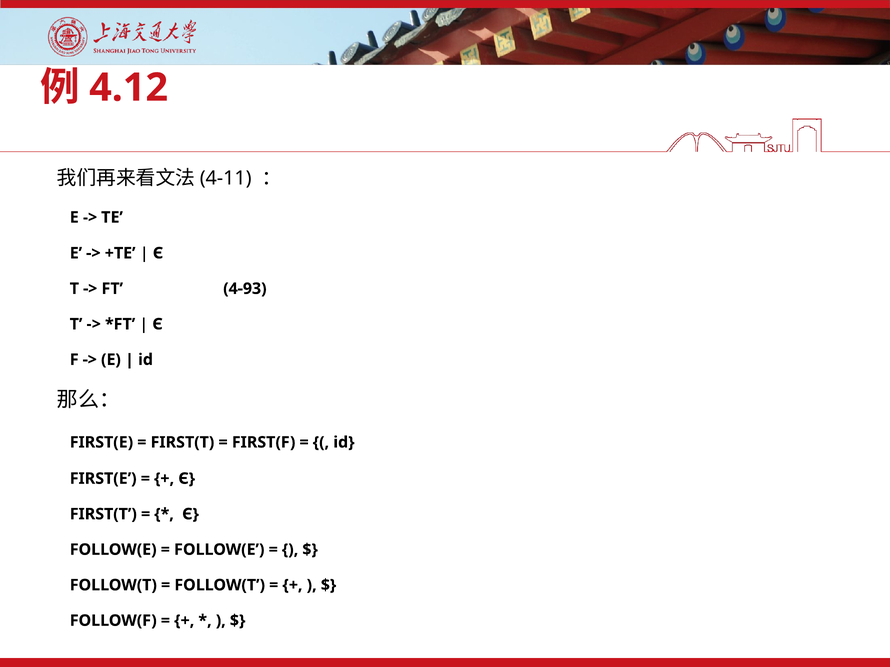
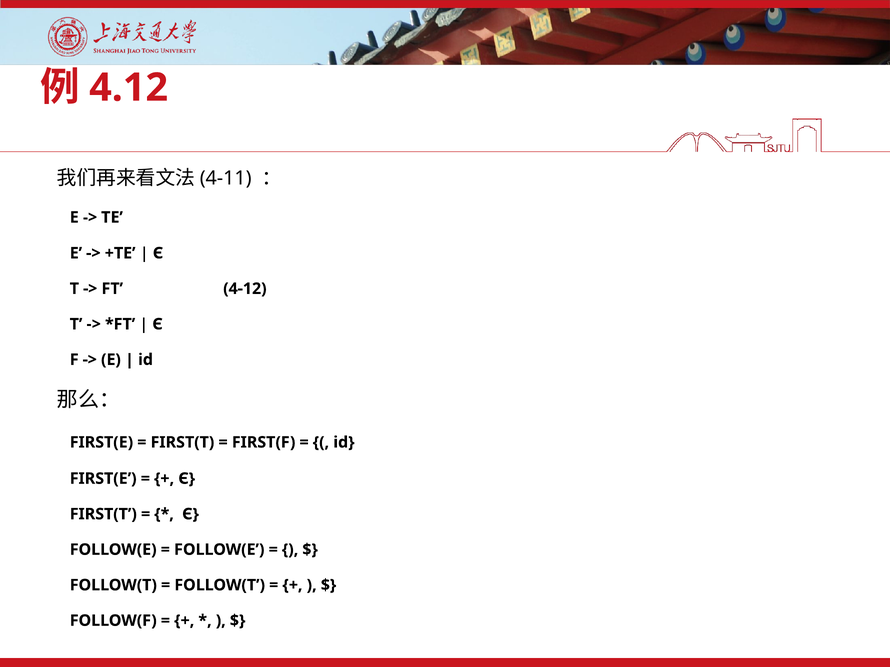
4-93: 4-93 -> 4-12 (245, 289)
